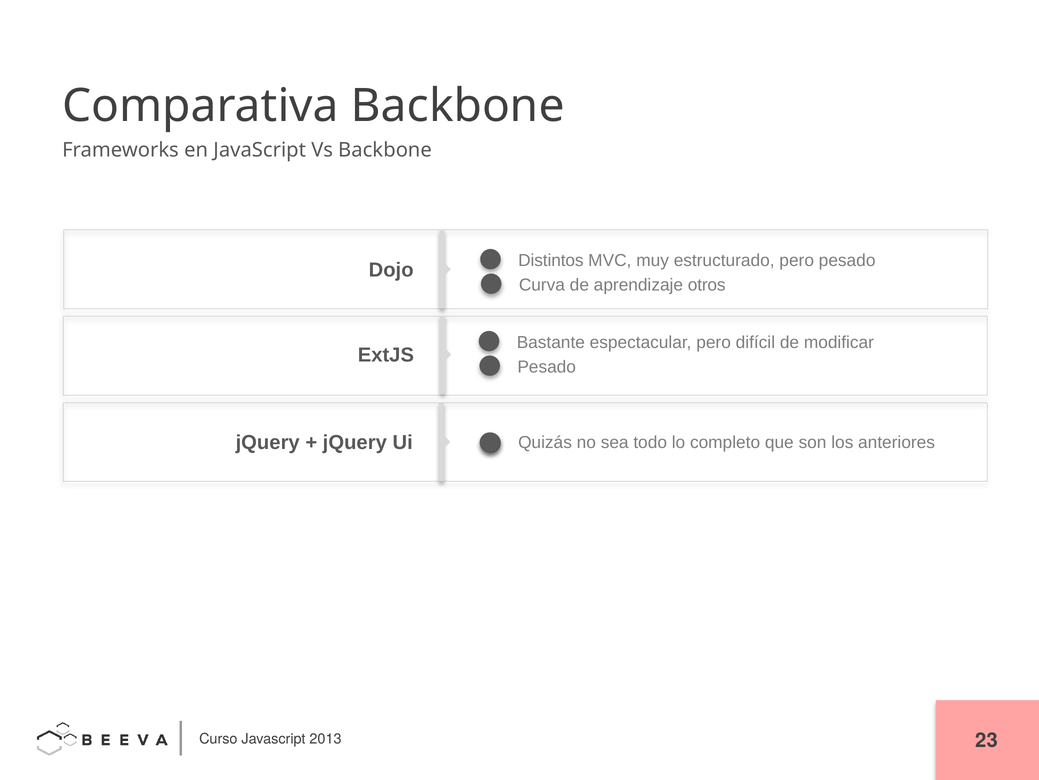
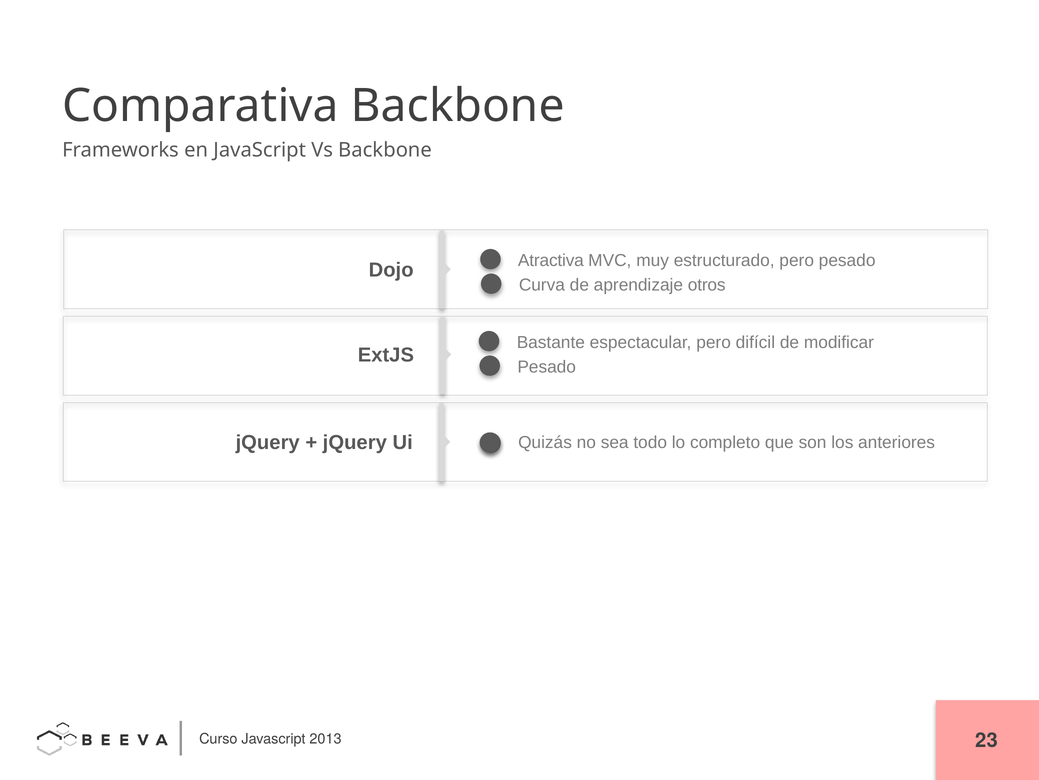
Distintos: Distintos -> Atractiva (551, 260)
